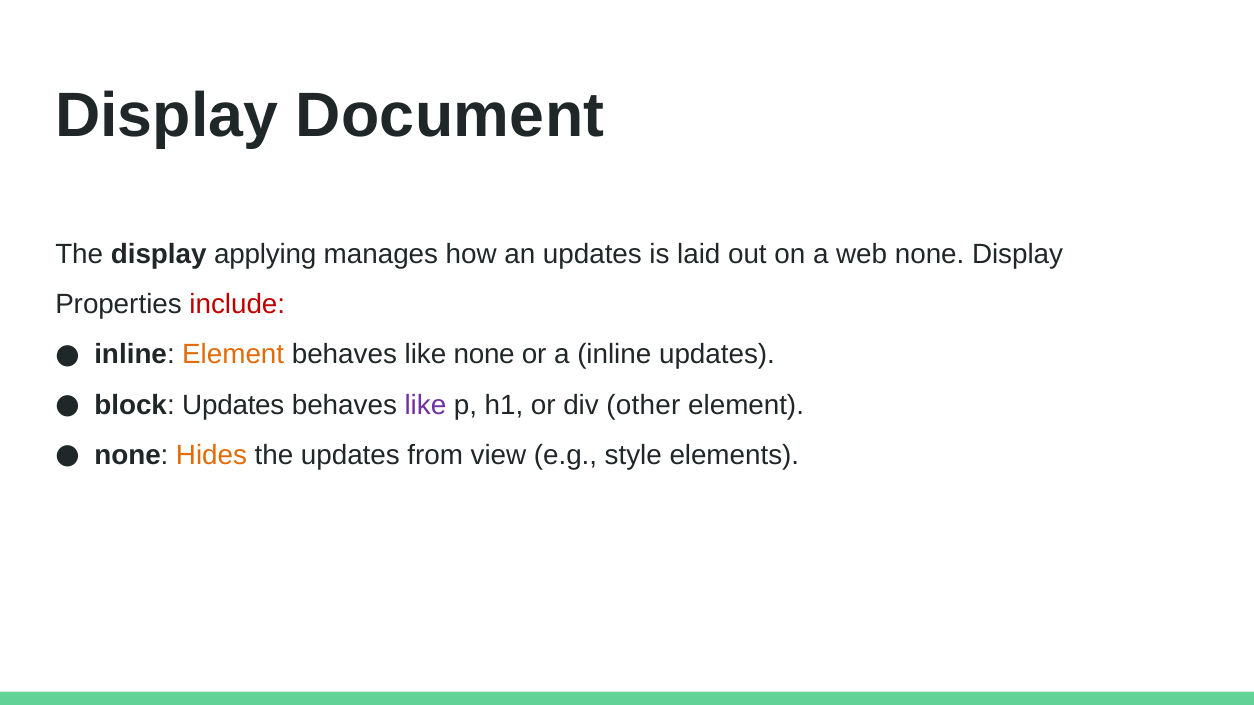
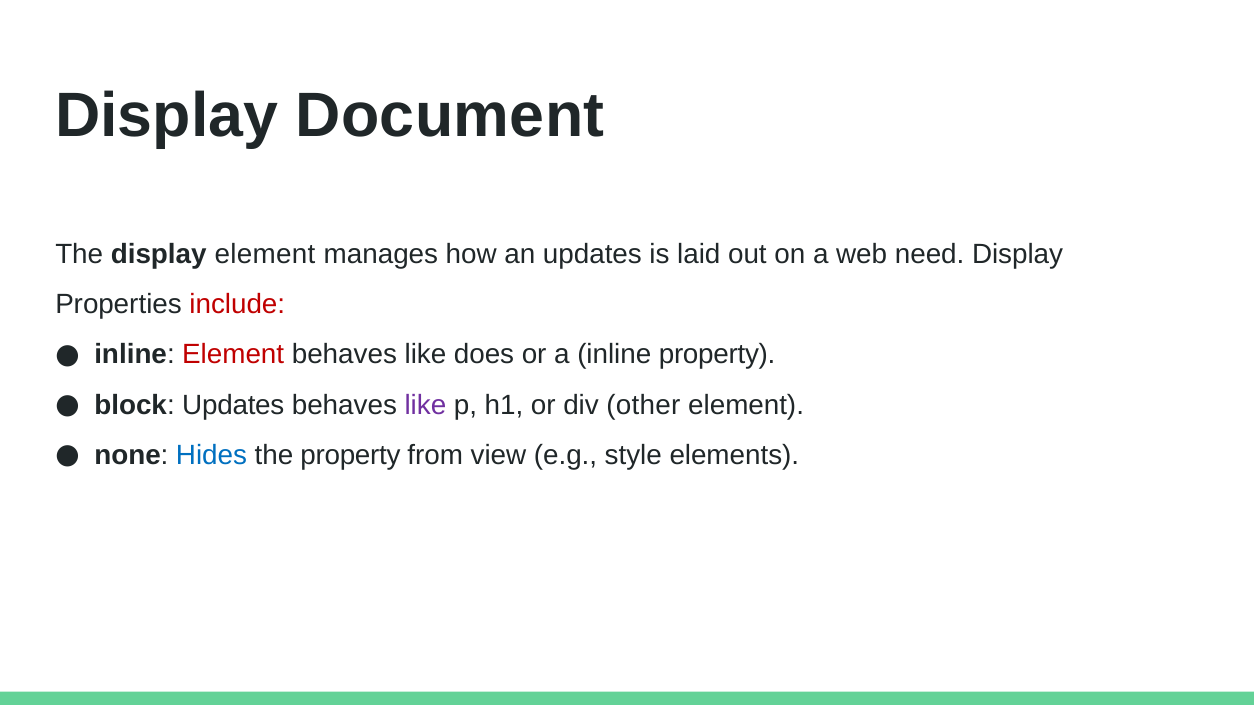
display applying: applying -> element (265, 255)
web none: none -> need (930, 255)
Element colour: orange -> red (233, 355)
like none: none -> does (484, 355)
inline updates: updates -> property (717, 355)
Hides colour: orange -> blue (212, 455)
the updates: updates -> property (350, 455)
